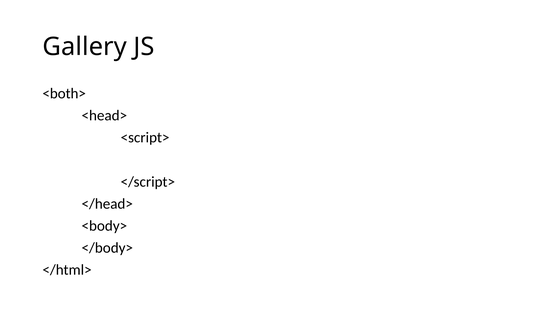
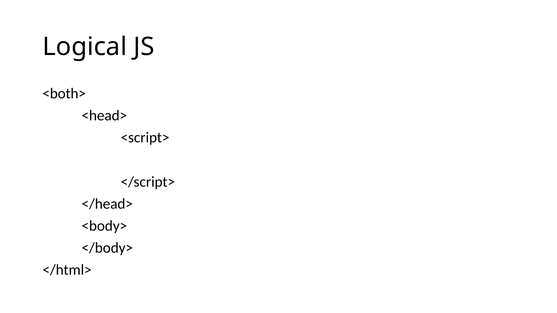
Gallery: Gallery -> Logical (85, 47)
